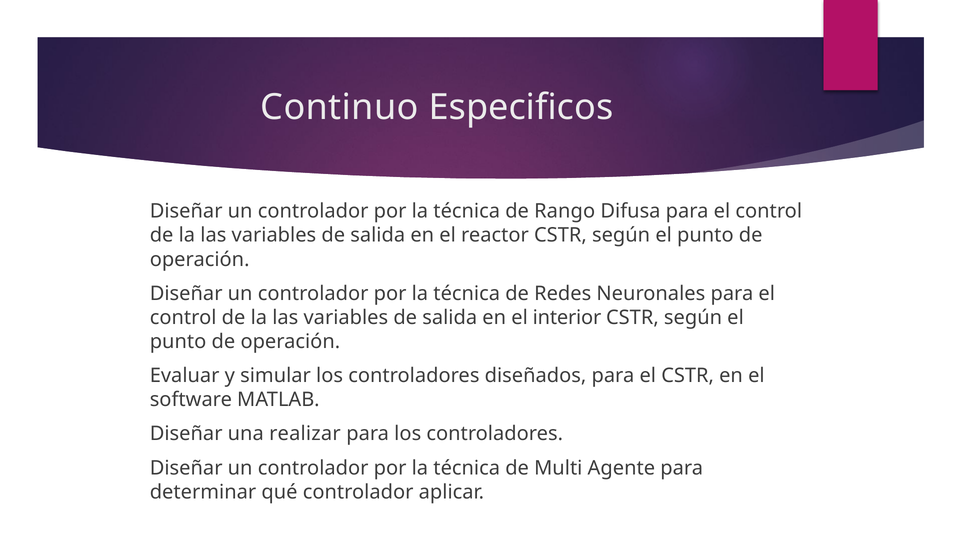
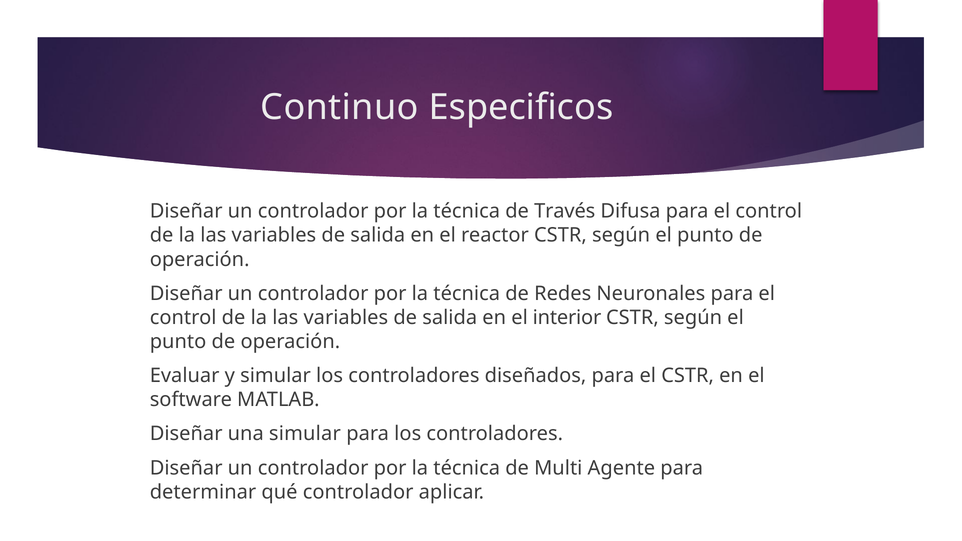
Rango: Rango -> Través (565, 211)
una realizar: realizar -> simular (305, 434)
